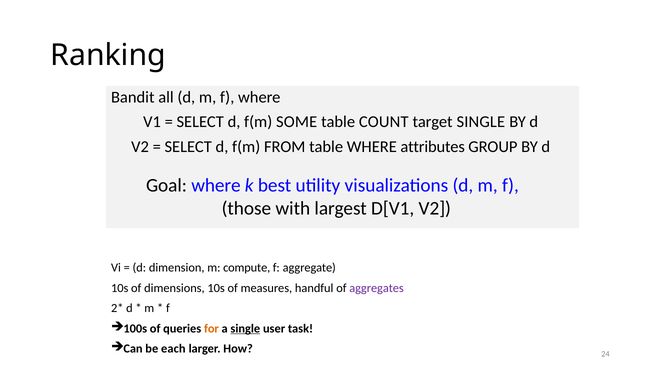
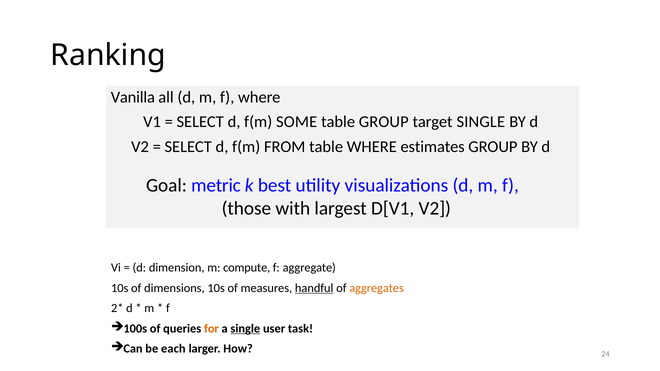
Bandit: Bandit -> Vanilla (133, 97)
table COUNT: COUNT -> GROUP (384, 122)
attributes: attributes -> estimates (433, 147)
Goal where: where -> metric (216, 185)
handful underline: none -> present (314, 288)
aggregates colour: purple -> orange (377, 288)
